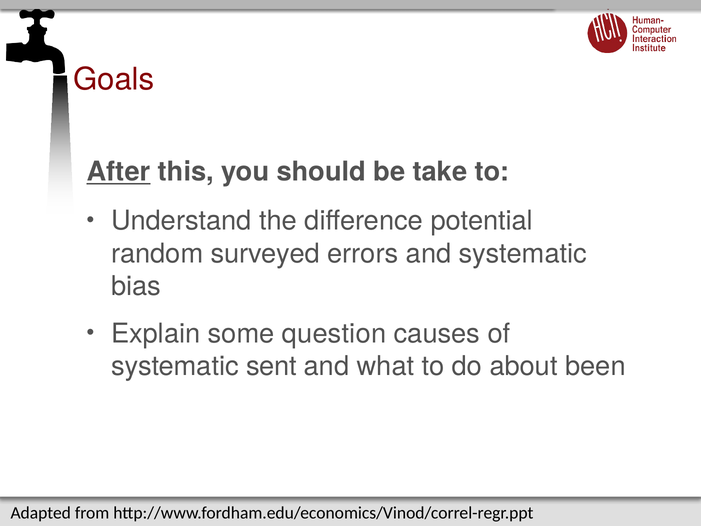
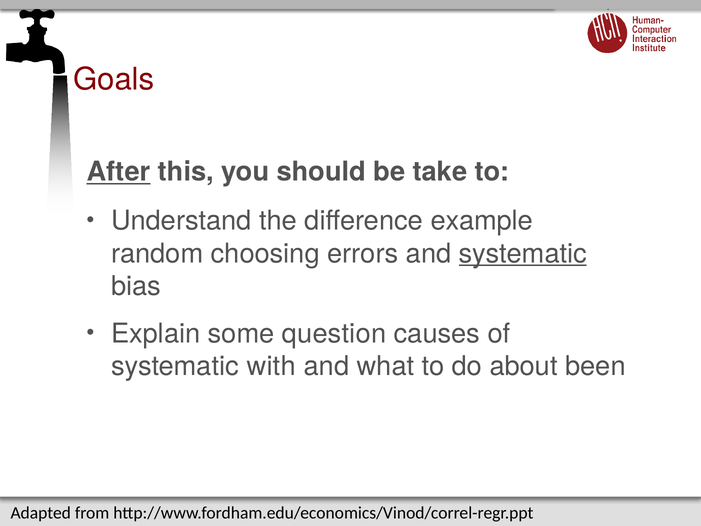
potential: potential -> example (482, 221)
surveyed: surveyed -> choosing (265, 253)
systematic underline: none -> present (523, 253)
sent: sent -> with (271, 366)
